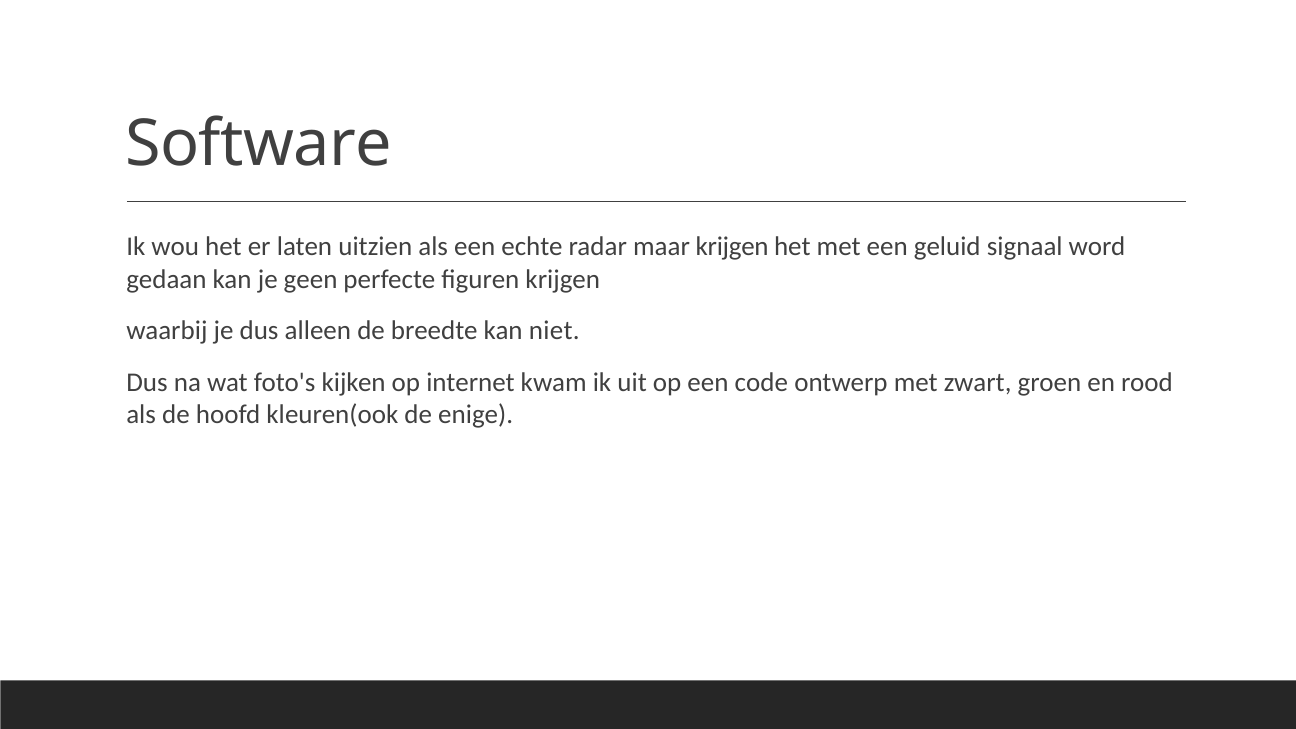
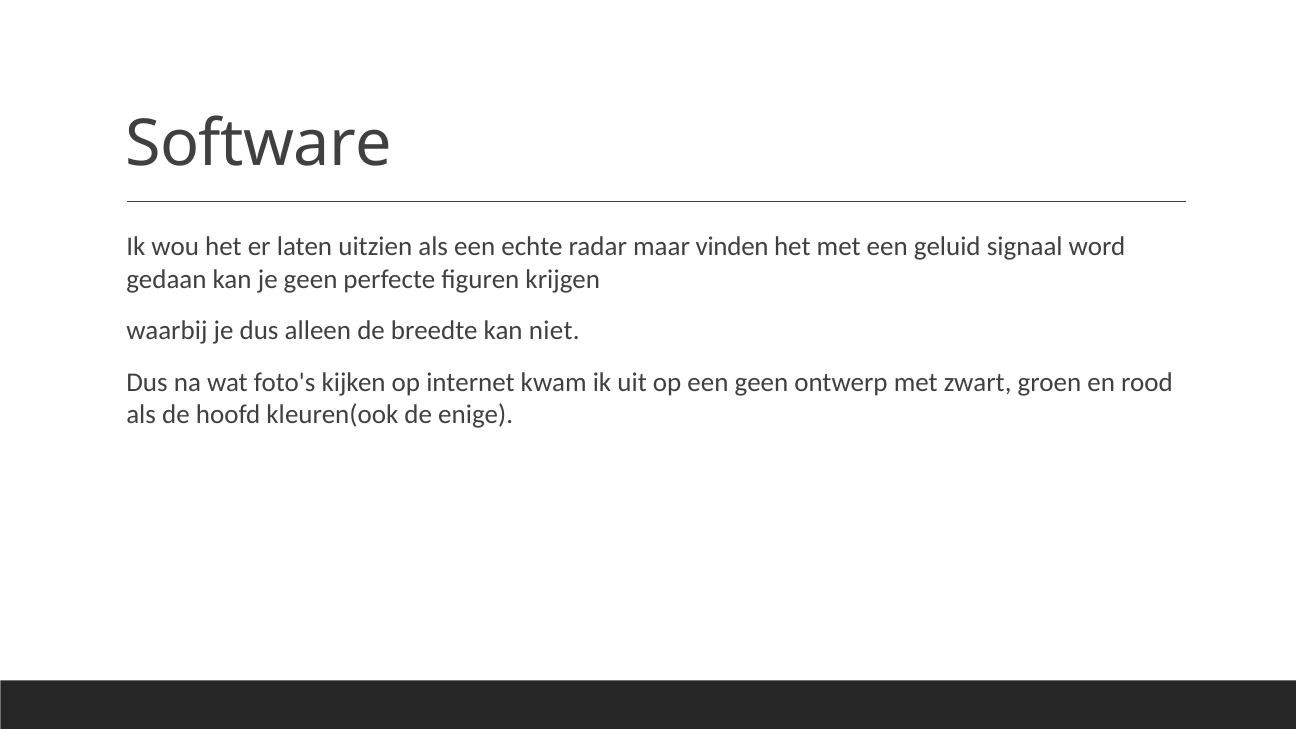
maar krijgen: krijgen -> vinden (732, 247)
een code: code -> geen (761, 382)
